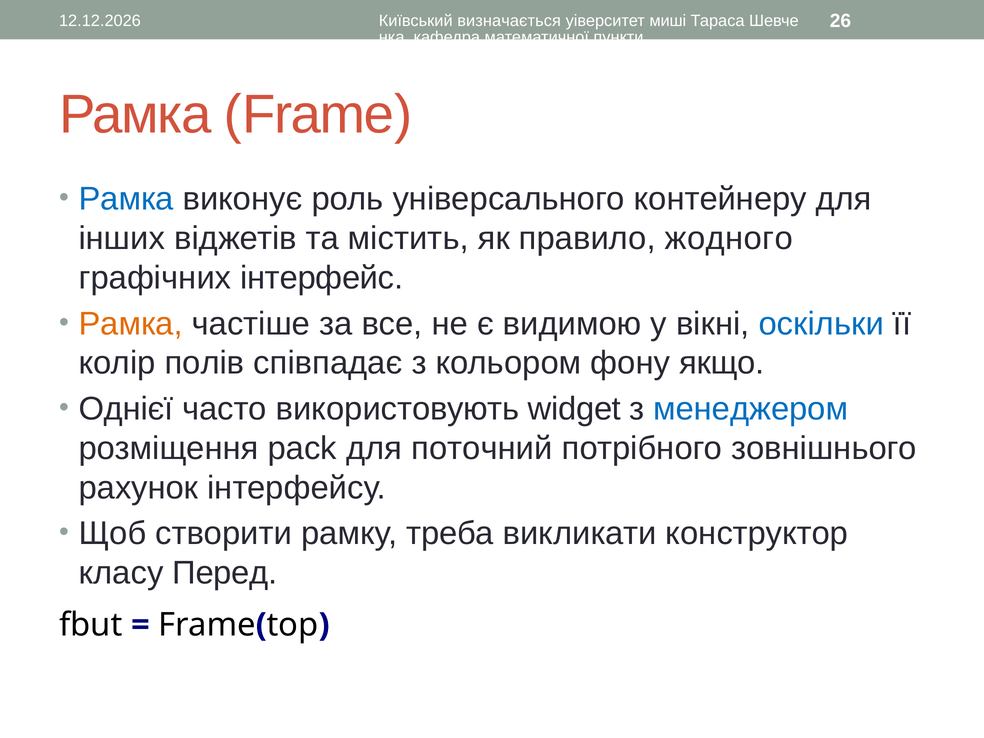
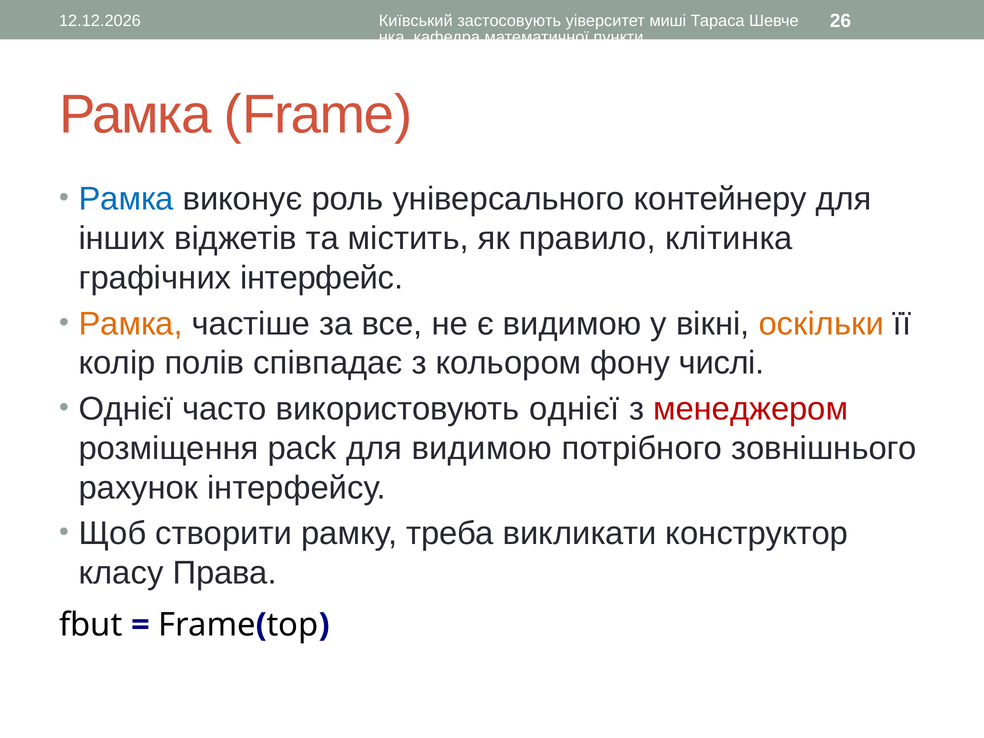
визначається: визначається -> застосовують (509, 21)
жодного: жодного -> клітинка (729, 238)
оскільки colour: blue -> orange (821, 324)
якщо: якщо -> числі (722, 363)
використовують widget: widget -> однієї (574, 409)
менеджером colour: blue -> red (751, 409)
для поточний: поточний -> видимою (482, 448)
Перед: Перед -> Права (225, 573)
